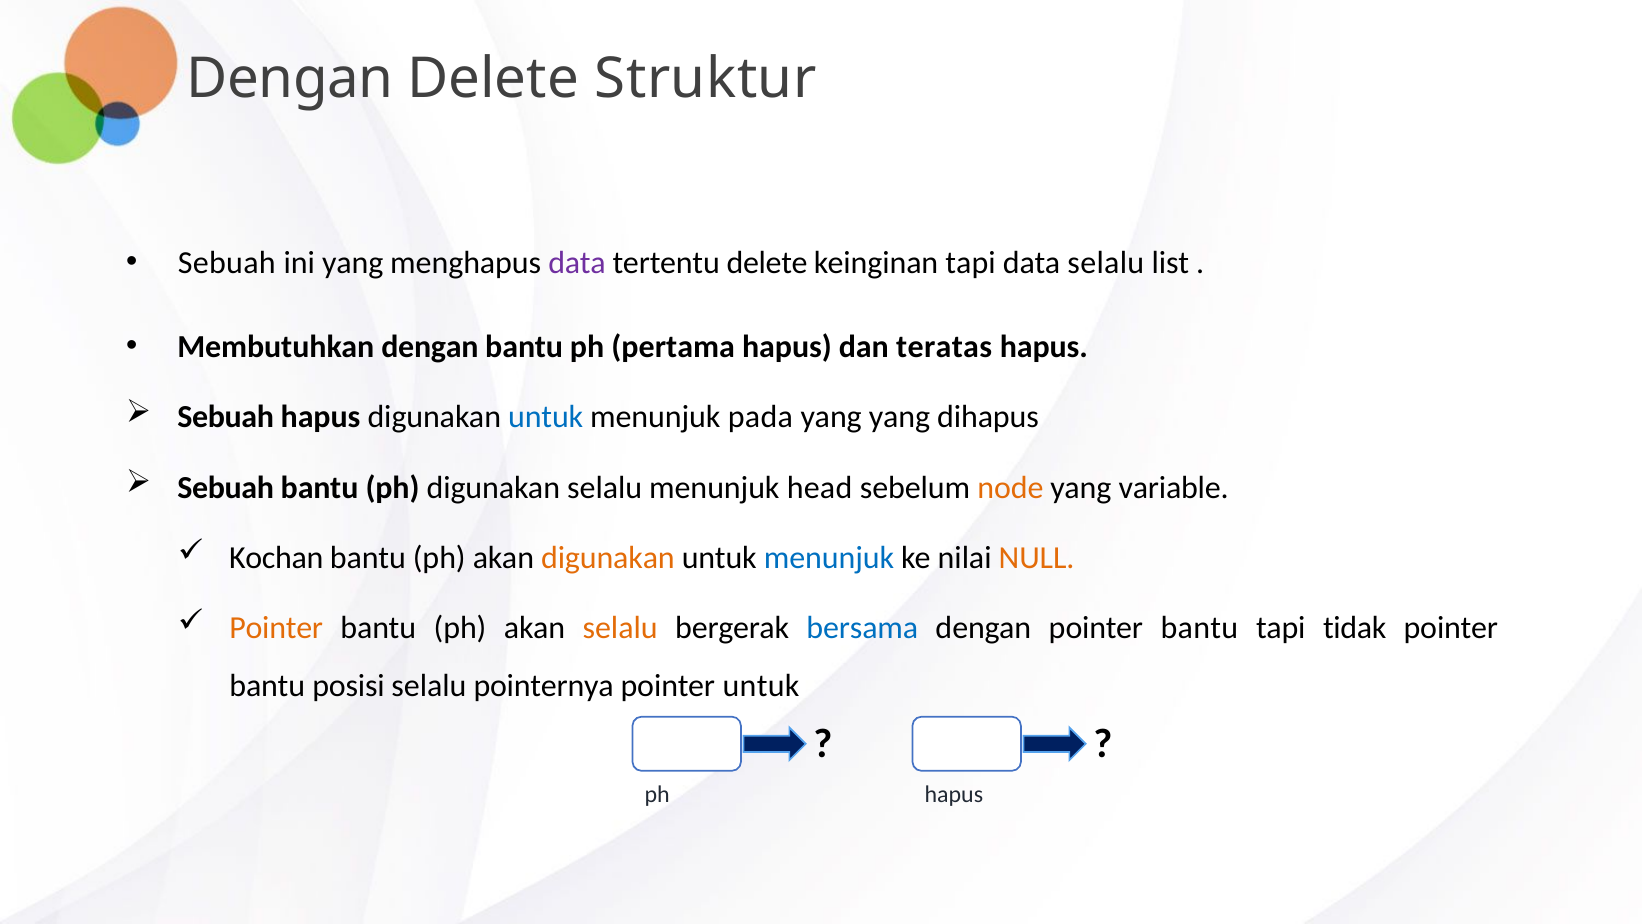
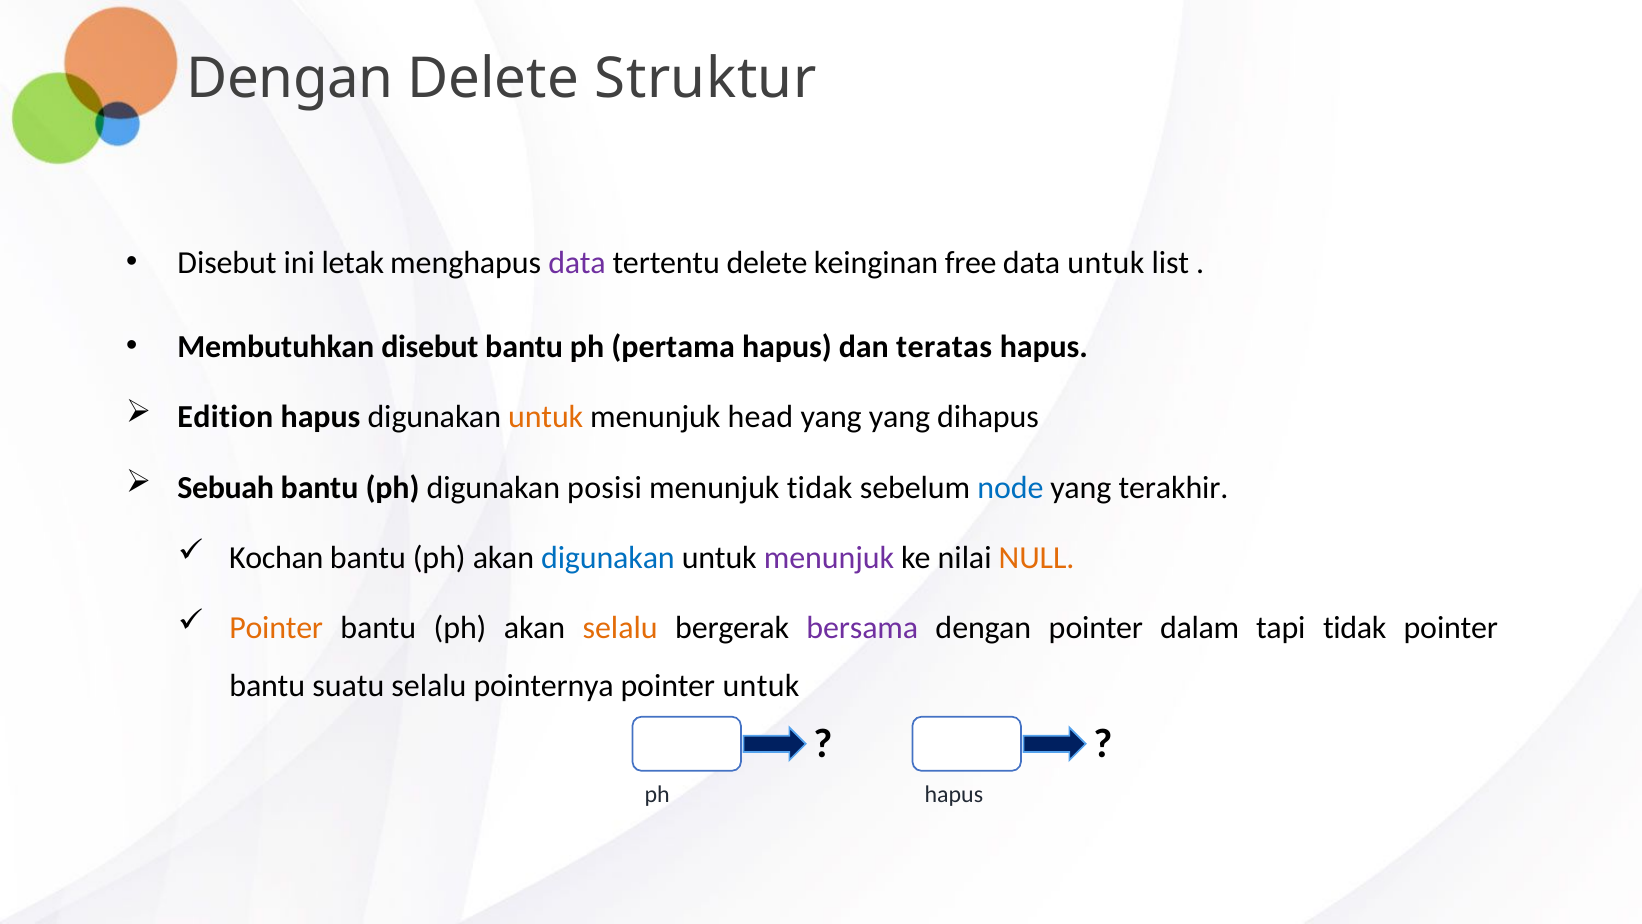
Sebuah: Sebuah -> Disebut (227, 263)
ini yang: yang -> letak (353, 263)
keinginan tapi: tapi -> free (971, 263)
data selalu: selalu -> untuk (1106, 263)
Membutuhkan dengan: dengan -> disebut (430, 347)
Sebuah: Sebuah -> Edition (225, 417)
untuk colour: blue -> orange (546, 417)
pada: pada -> head (760, 417)
digunakan selalu: selalu -> posisi (605, 487)
menunjuk head: head -> tidak (820, 487)
node colour: orange -> blue (1010, 487)
variable: variable -> terakhir (1174, 487)
digunakan colour: orange -> blue (608, 558)
menunjuk colour: blue -> purple (829, 558)
bersama colour: blue -> purple (862, 628)
dengan pointer bantu: bantu -> dalam (1200, 628)
posisi: posisi -> suatu (348, 685)
